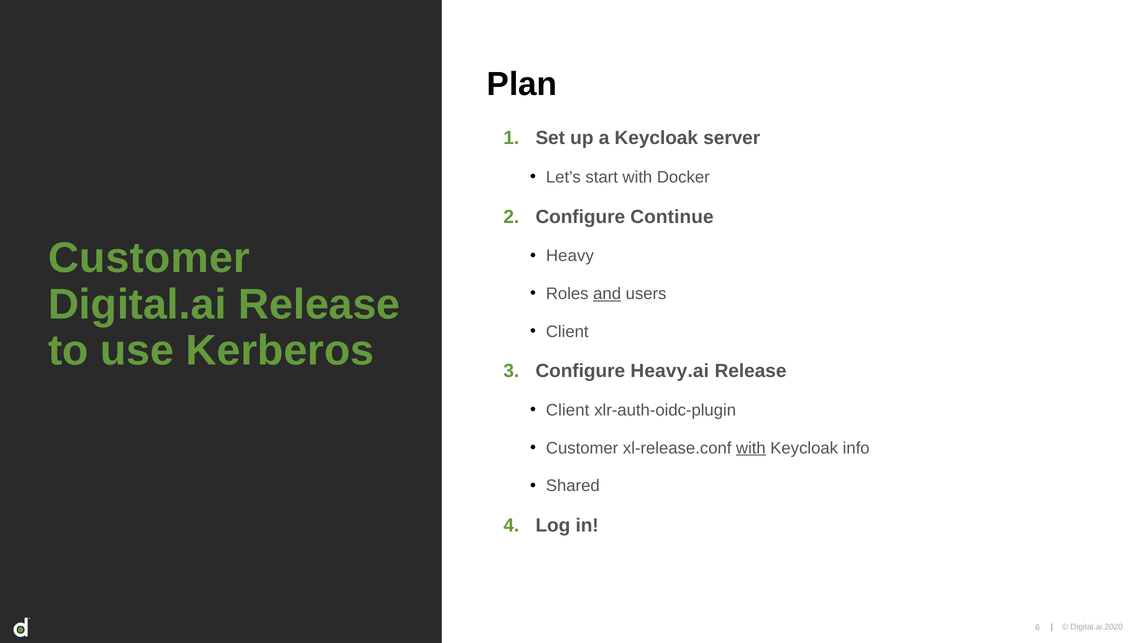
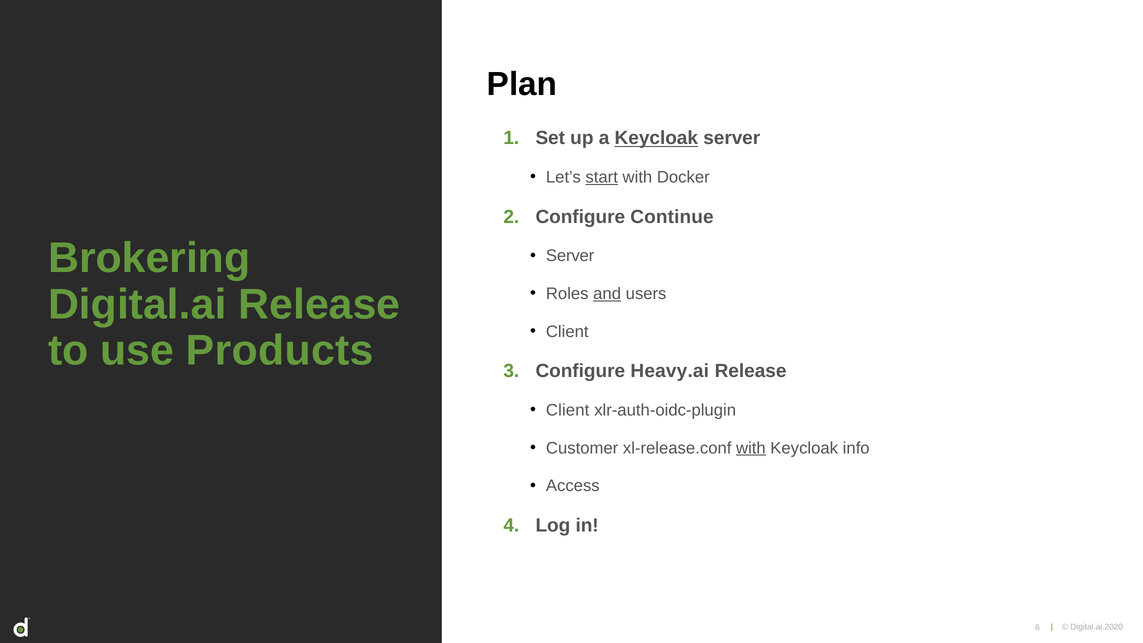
Keycloak underline: none -> present (656, 138)
start underline: none -> present (602, 177)
Customer: Customer -> Brokering (149, 258)
Heavy: Heavy -> Server (570, 256)
Kerberos: Kerberos -> Products (280, 351)
Shared: Shared -> Access (573, 486)
